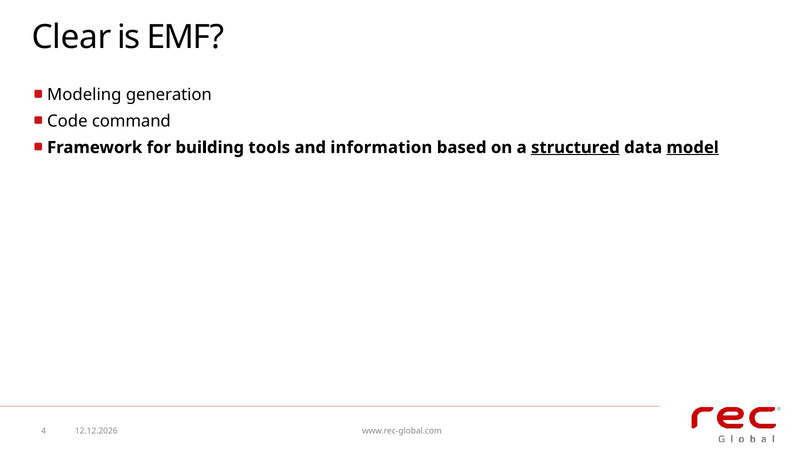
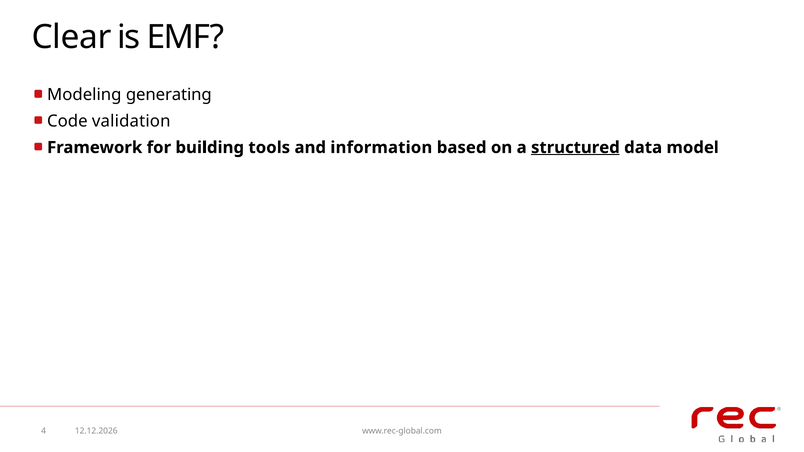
generation: generation -> generating (169, 95)
command: command -> validation (131, 121)
model underline: present -> none (693, 148)
